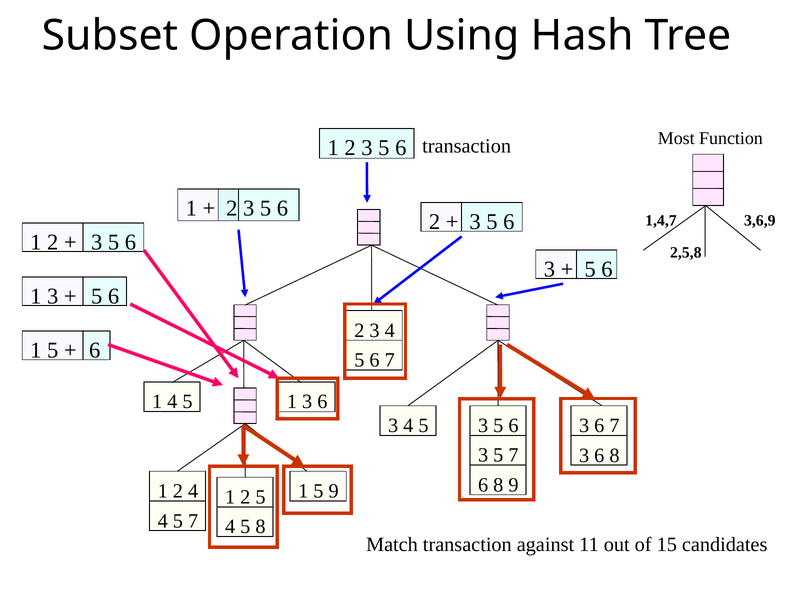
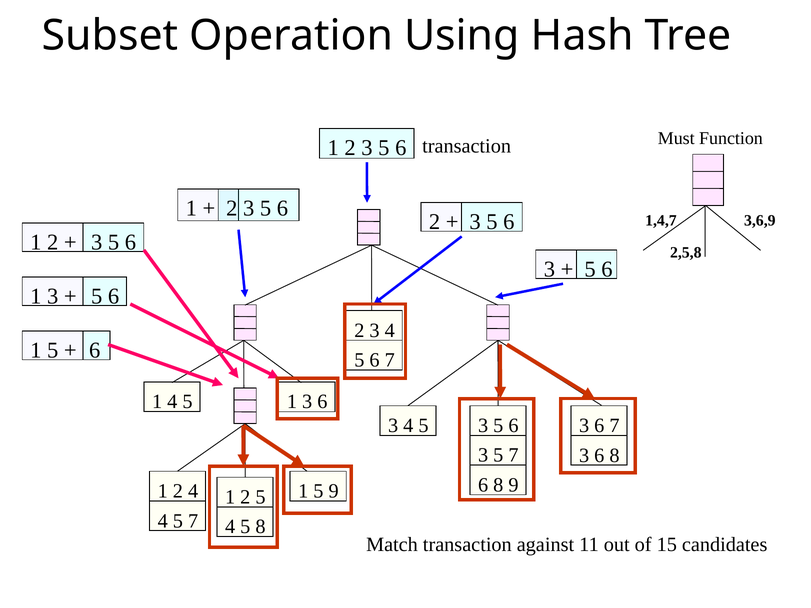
Most: Most -> Must (676, 138)
